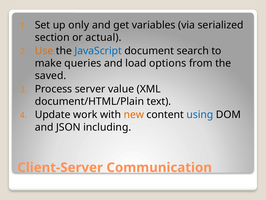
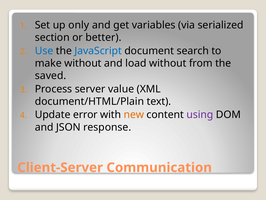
actual: actual -> better (103, 37)
Use colour: orange -> blue (44, 51)
make queries: queries -> without (83, 63)
load options: options -> without (168, 63)
work: work -> error (85, 114)
using colour: blue -> purple (200, 114)
including: including -> response (107, 127)
